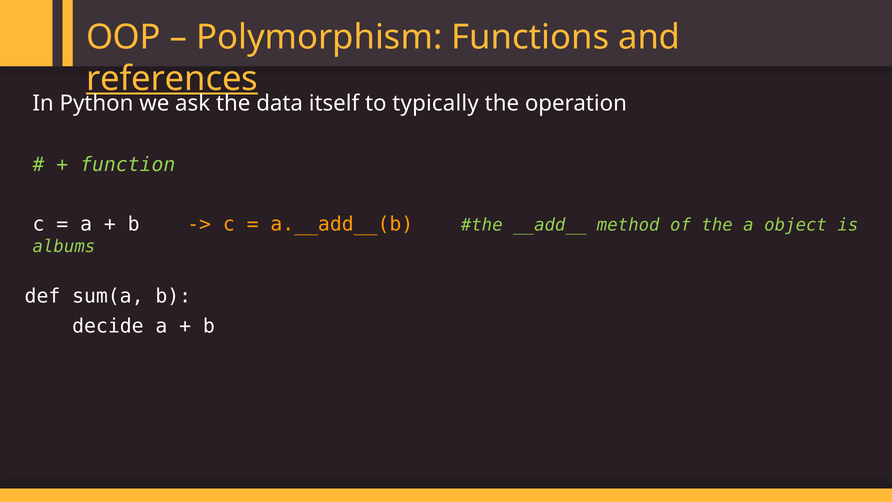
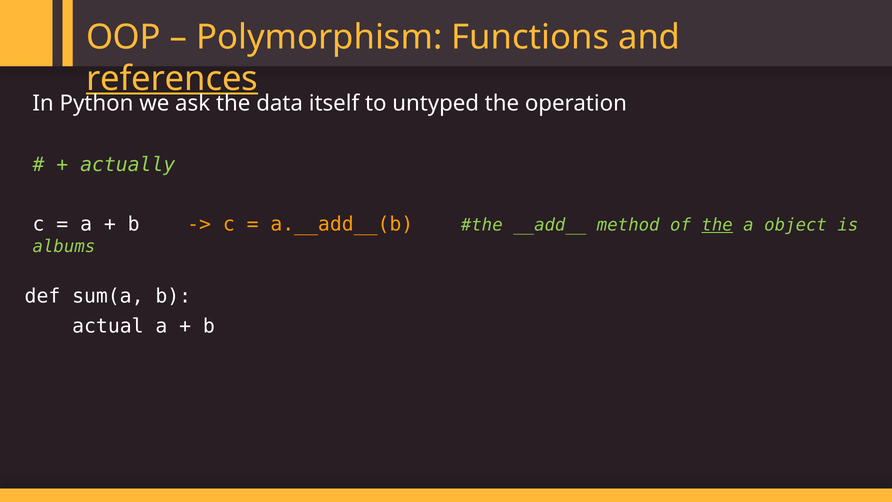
typically: typically -> untyped (436, 103)
function: function -> actually (128, 165)
the underline: none -> present (717, 225)
decide: decide -> actual (108, 326)
